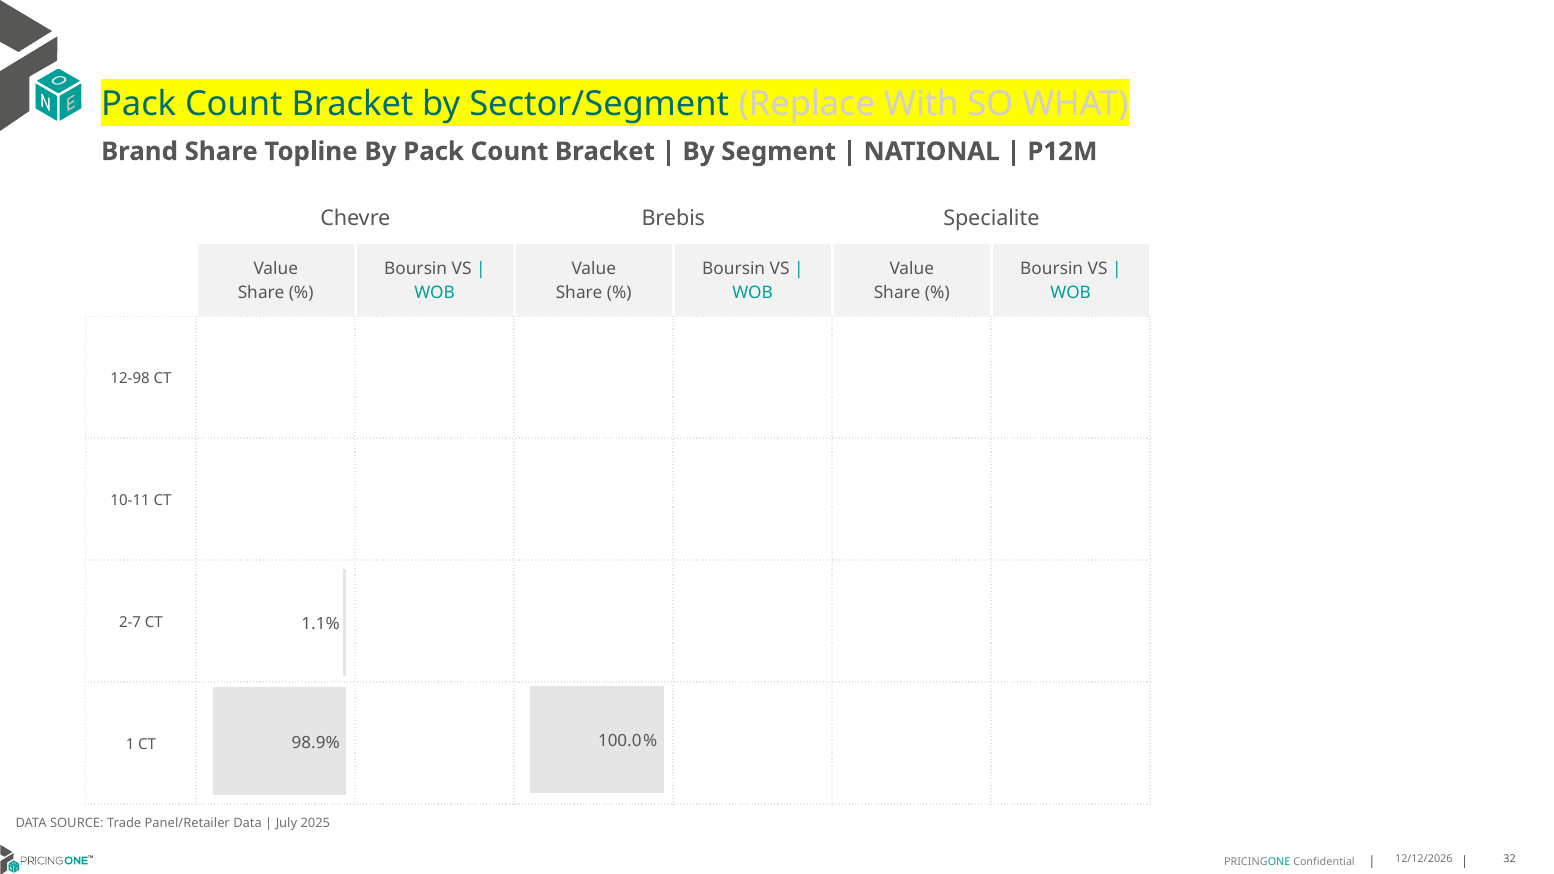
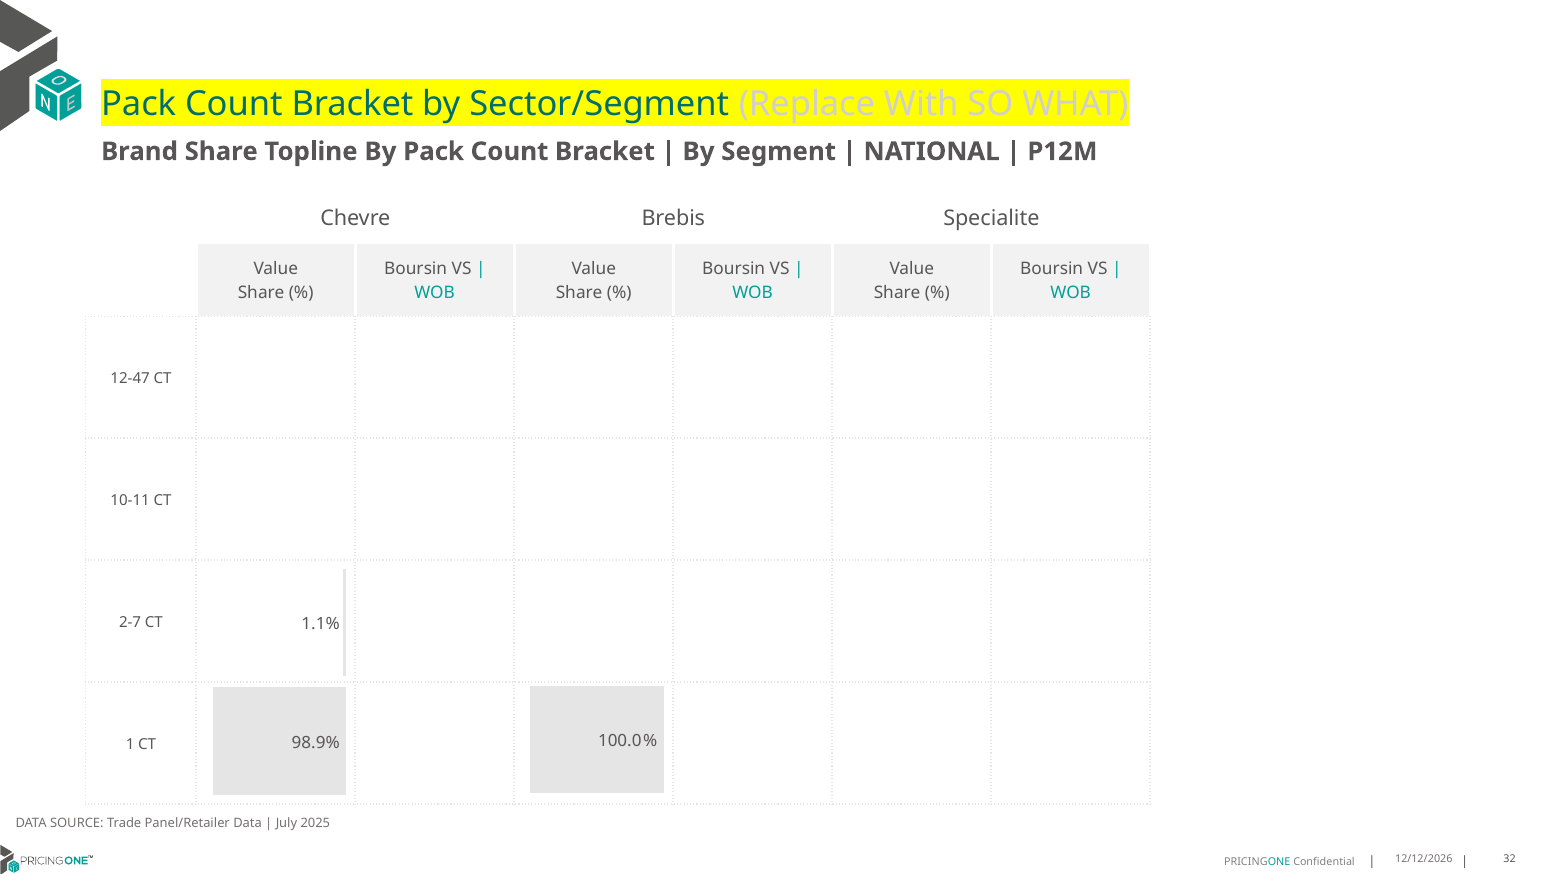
12-98: 12-98 -> 12-47 (130, 379)
